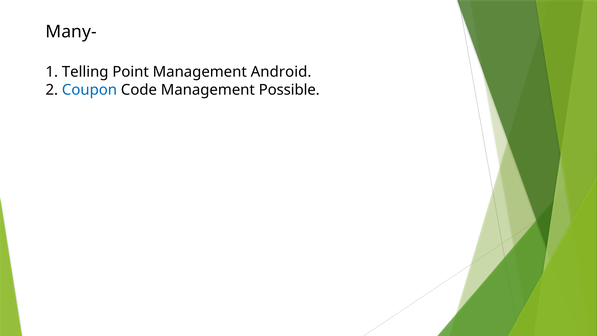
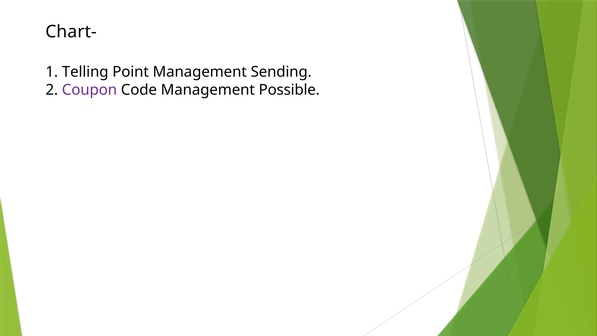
Many-: Many- -> Chart- (71, 32)
Android: Android -> Sending (281, 72)
Coupon colour: blue -> purple (89, 90)
